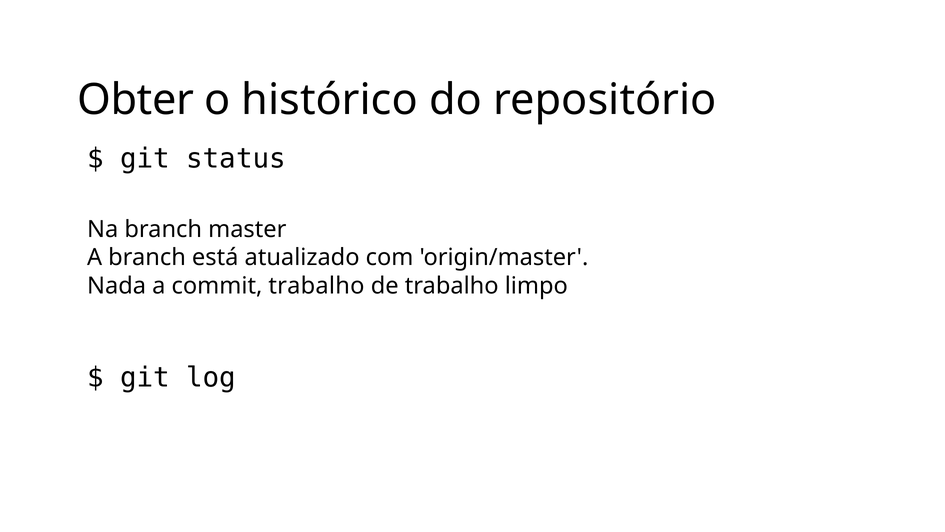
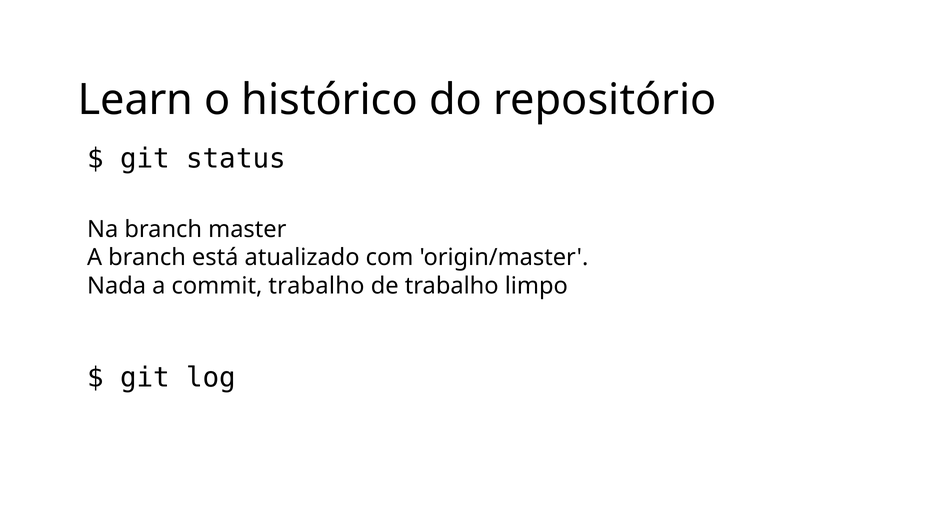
Obter: Obter -> Learn (135, 100)
